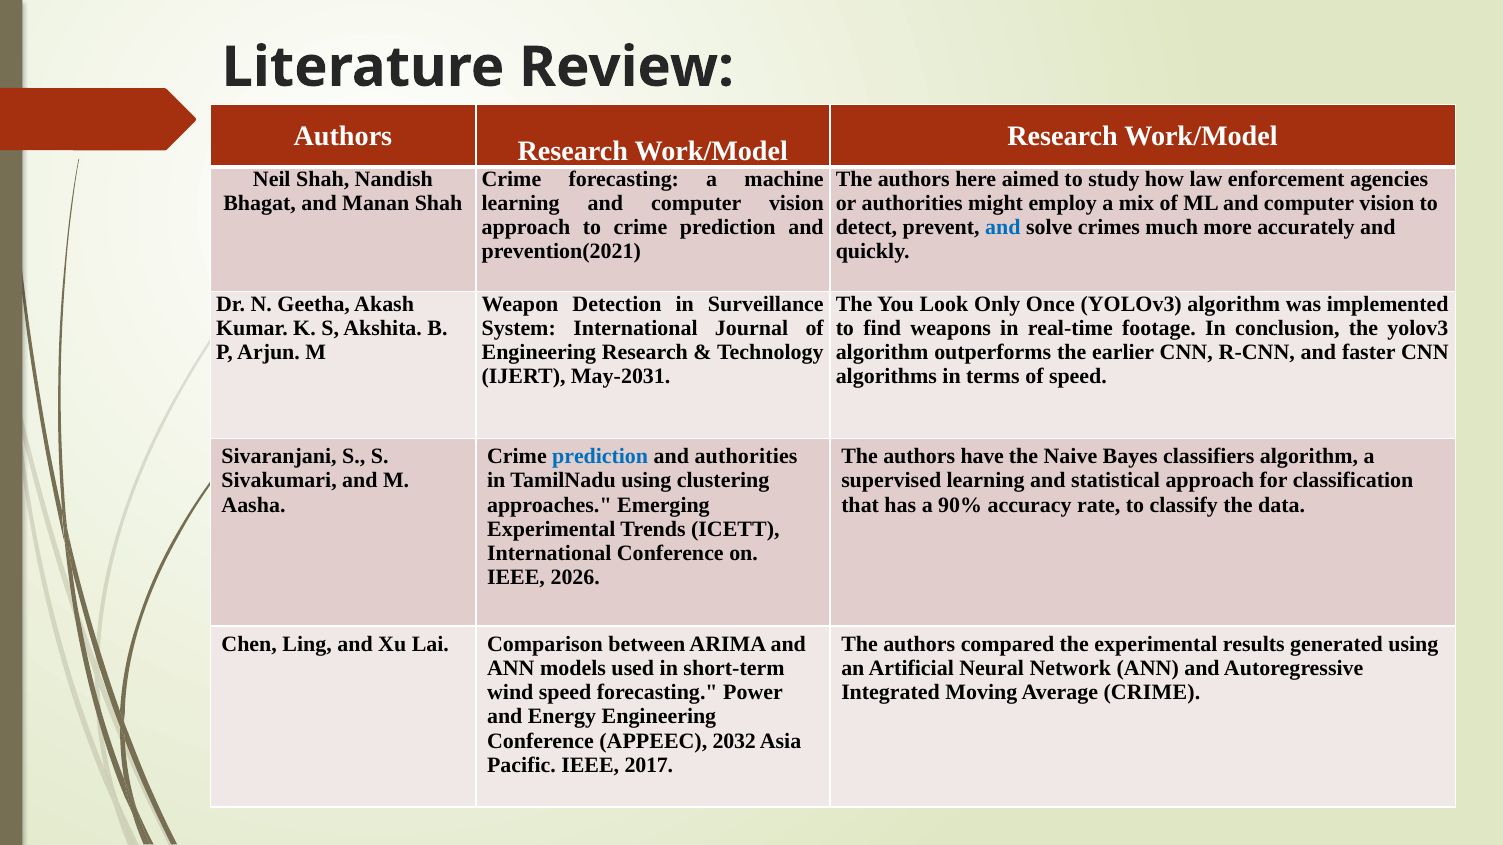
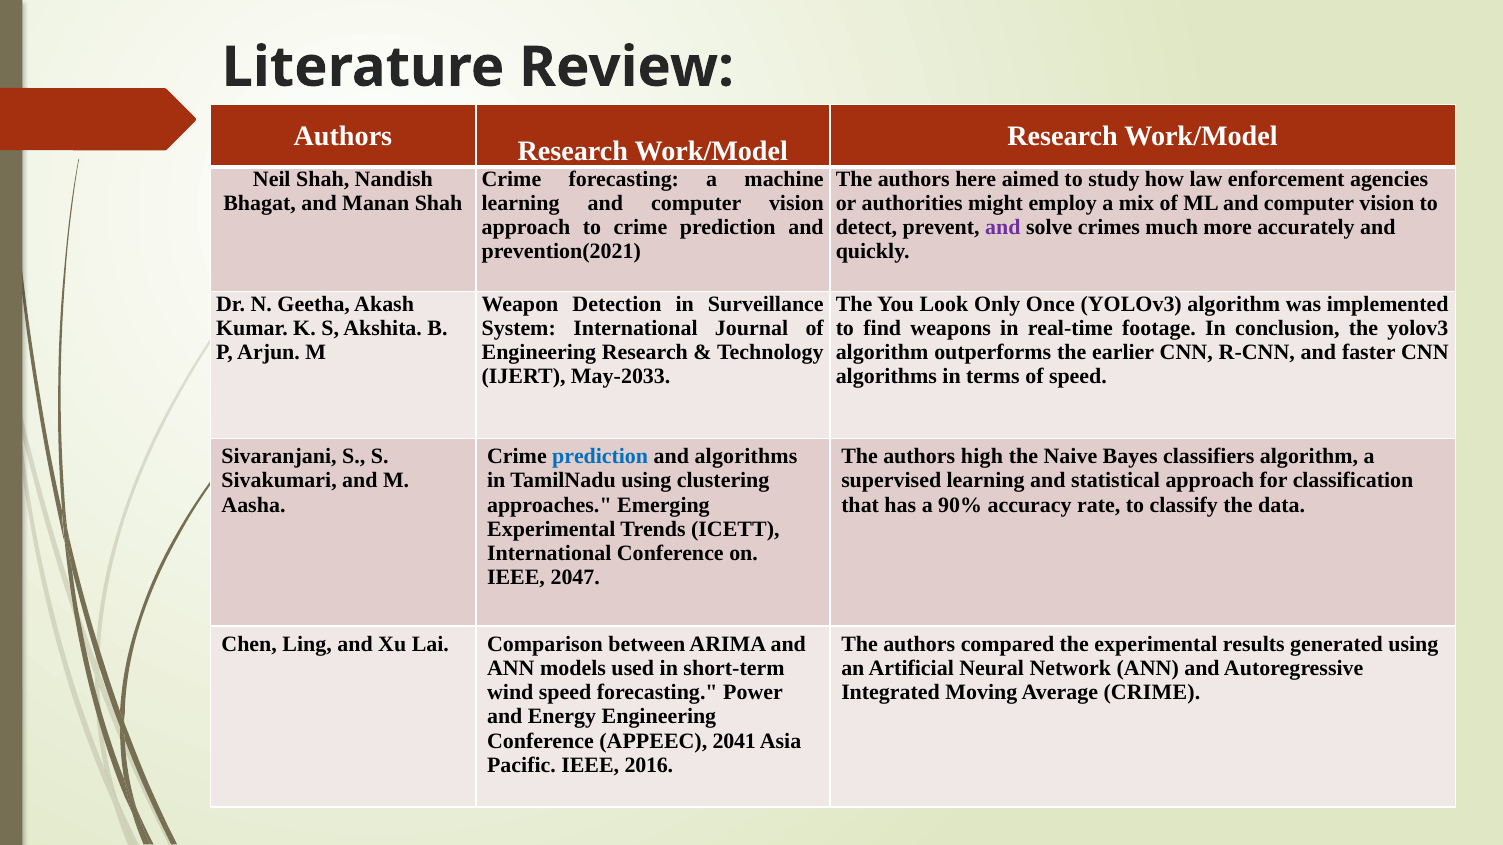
and colour: blue -> purple (1003, 228)
May-2031: May-2031 -> May-2033 (621, 377)
and authorities: authorities -> algorithms (746, 457)
have: have -> high (982, 457)
2026: 2026 -> 2047 (575, 578)
2032: 2032 -> 2041 (734, 741)
2017: 2017 -> 2016 (649, 766)
